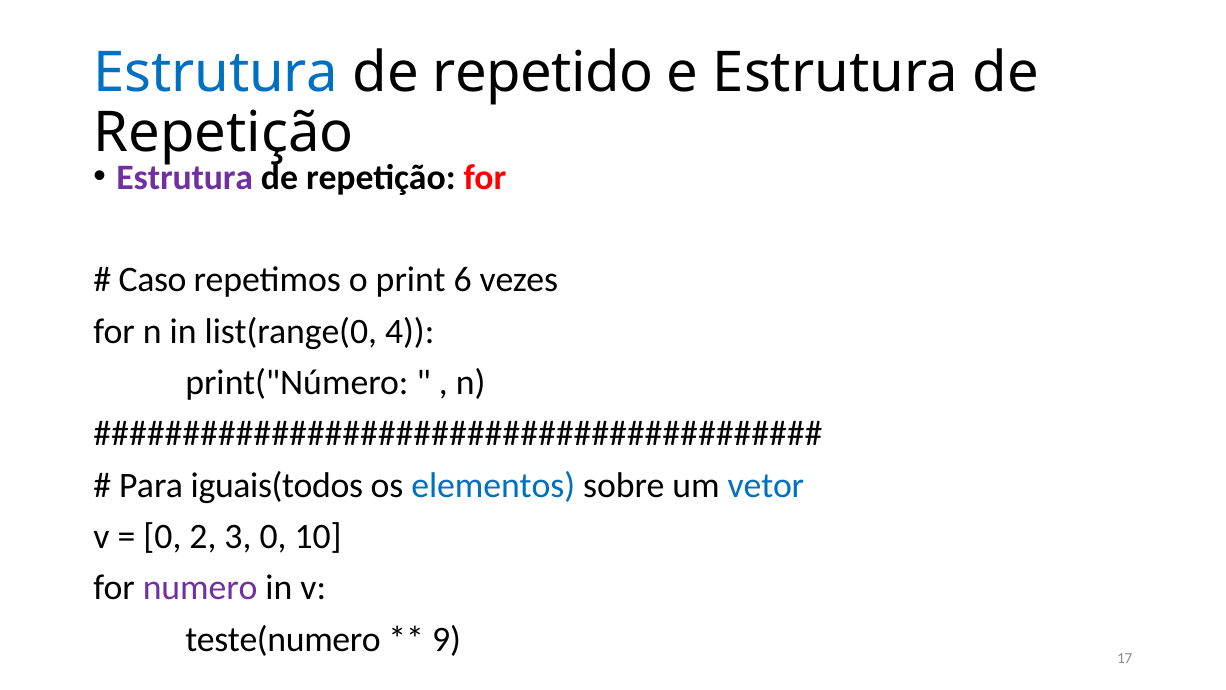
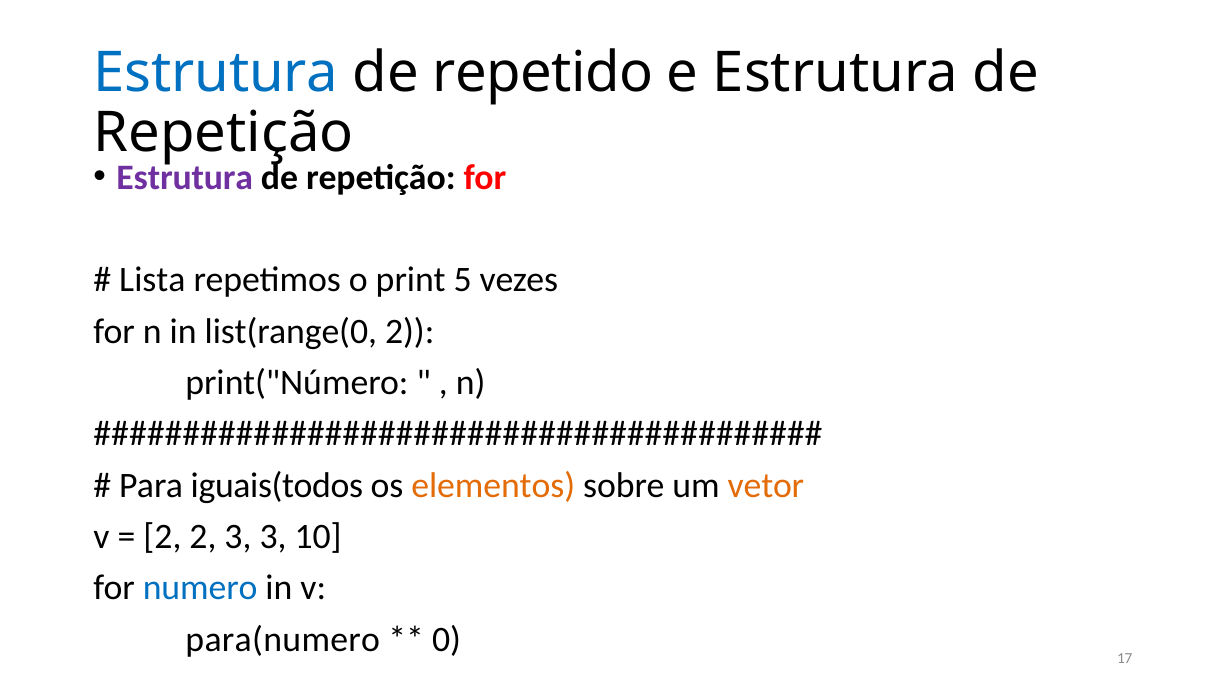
Caso: Caso -> Lista (152, 280)
6: 6 -> 5 (463, 280)
list(range(0 4: 4 -> 2 (410, 331)
elementos colour: blue -> orange (493, 485)
vetor colour: blue -> orange (766, 485)
0: 0 -> 2 (162, 537)
3 0: 0 -> 3 (273, 537)
numero colour: purple -> blue (200, 588)
teste(numero: teste(numero -> para(numero (283, 639)
9: 9 -> 0 (446, 639)
